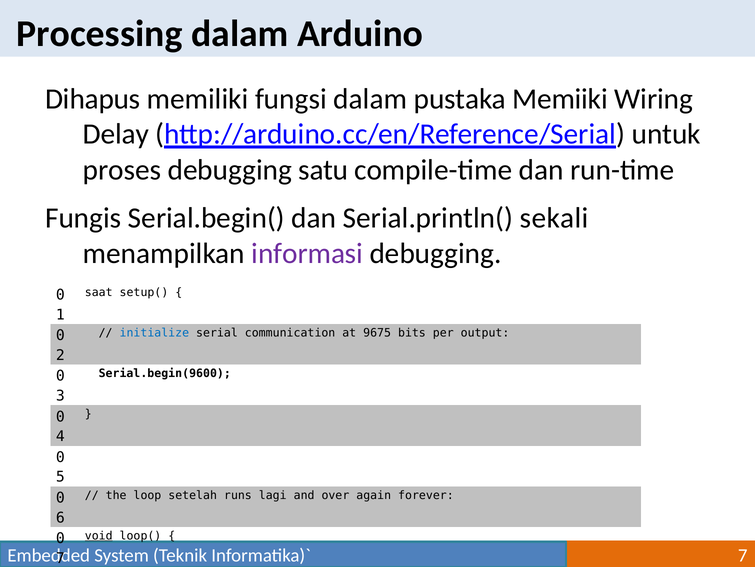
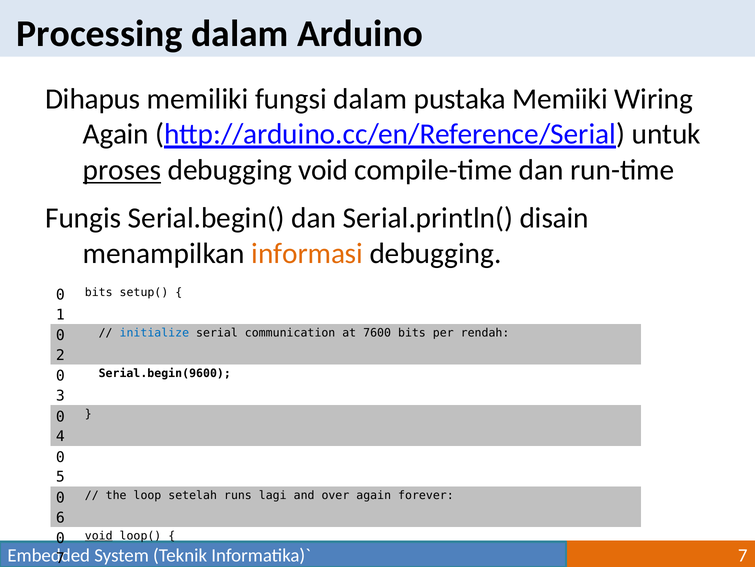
Delay: Delay -> Again (116, 134)
proses underline: none -> present (122, 170)
debugging satu: satu -> void (323, 170)
sekali: sekali -> disain (554, 218)
informasi colour: purple -> orange (307, 253)
saat: saat -> bits (99, 292)
9675: 9675 -> 7600 (377, 333)
output: output -> rendah (485, 333)
